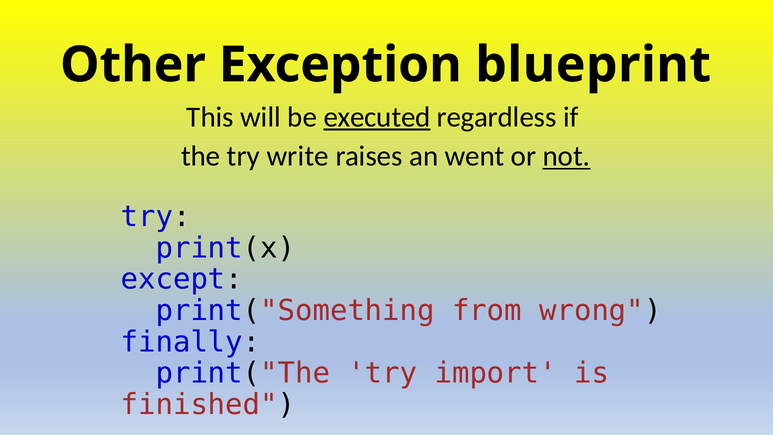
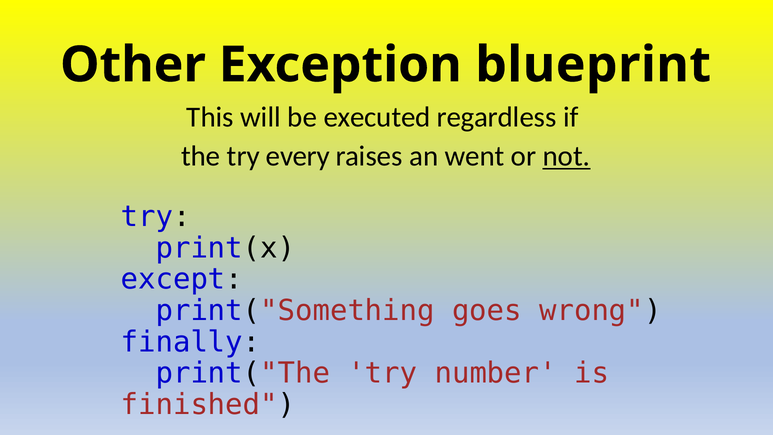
executed underline: present -> none (377, 117)
write: write -> every (298, 156)
from: from -> goes (487, 311)
import: import -> number (496, 373)
